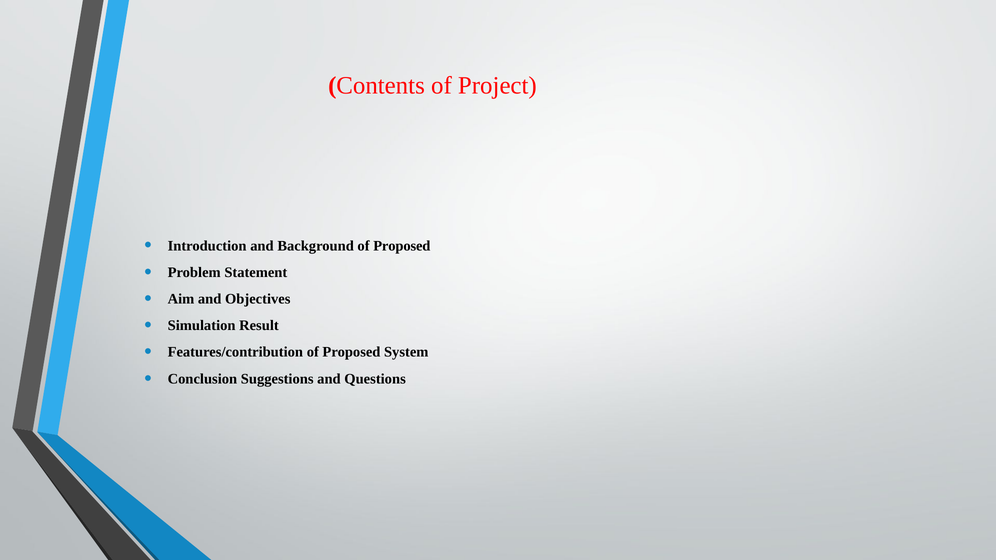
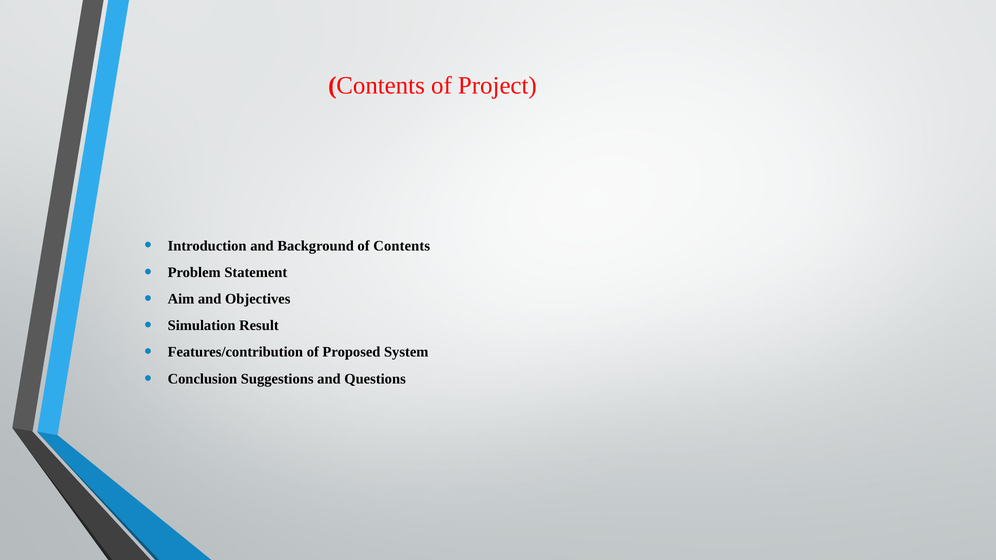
Background of Proposed: Proposed -> Contents (402, 246)
